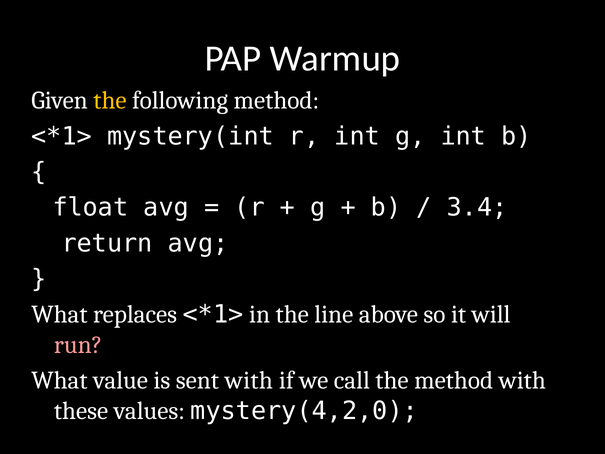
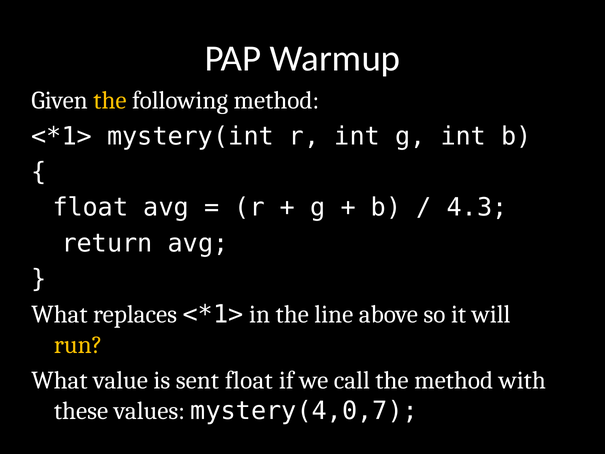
3.4: 3.4 -> 4.3 (477, 207)
run colour: pink -> yellow (78, 345)
sent with: with -> float (249, 380)
mystery(4,2,0: mystery(4,2,0 -> mystery(4,0,7 (304, 411)
